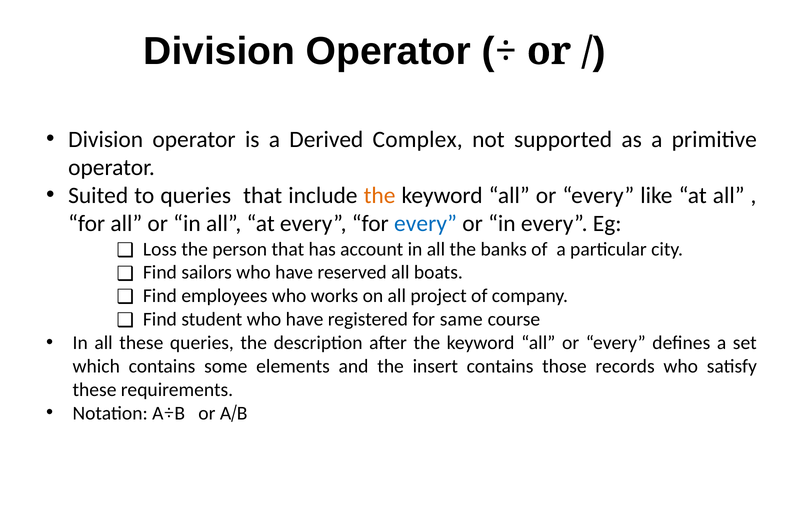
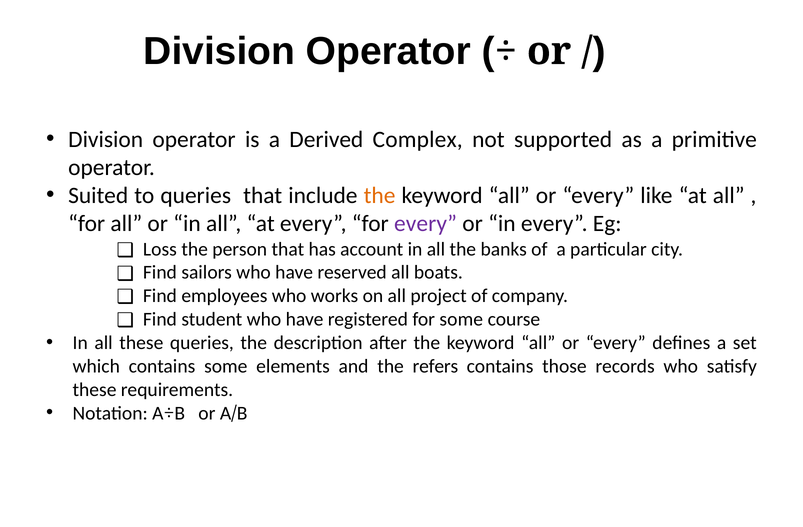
every colour: blue -> purple (426, 224)
for same: same -> some (461, 320)
insert: insert -> refers (435, 367)
